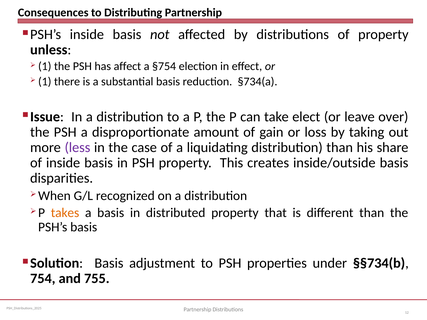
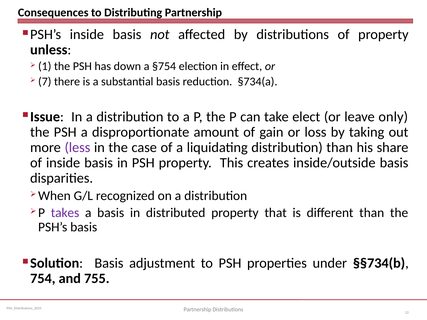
affect: affect -> down (127, 66)
1: 1 -> 7 (45, 82)
over: over -> only (393, 117)
takes colour: orange -> purple (65, 213)
